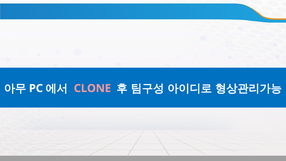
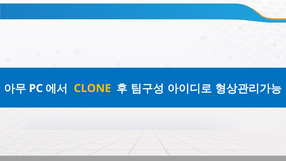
CLONE colour: pink -> yellow (92, 88)
